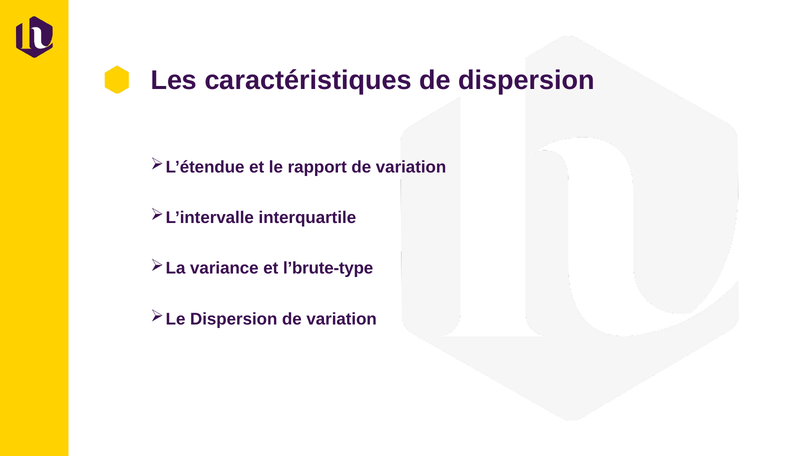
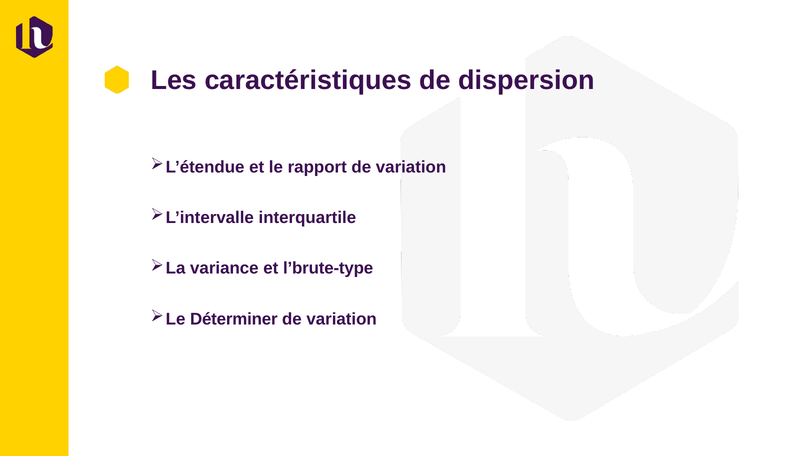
Dispersion: Dispersion -> Déterminer (234, 319)
